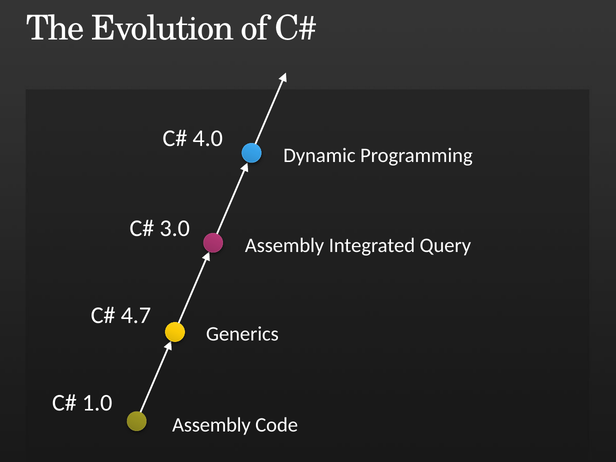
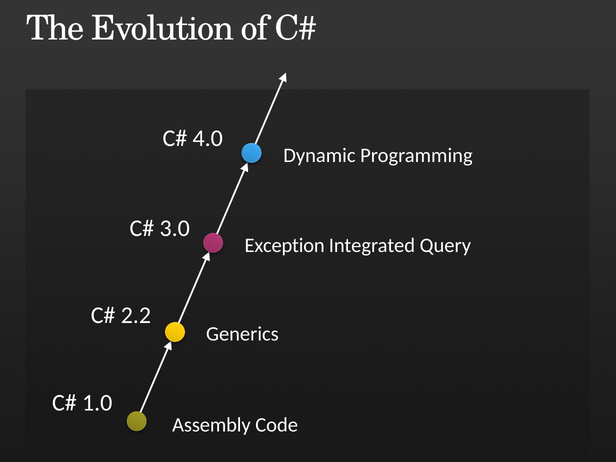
Assembly: Assembly -> Exception (285, 245)
4.7: 4.7 -> 2.2 (136, 316)
